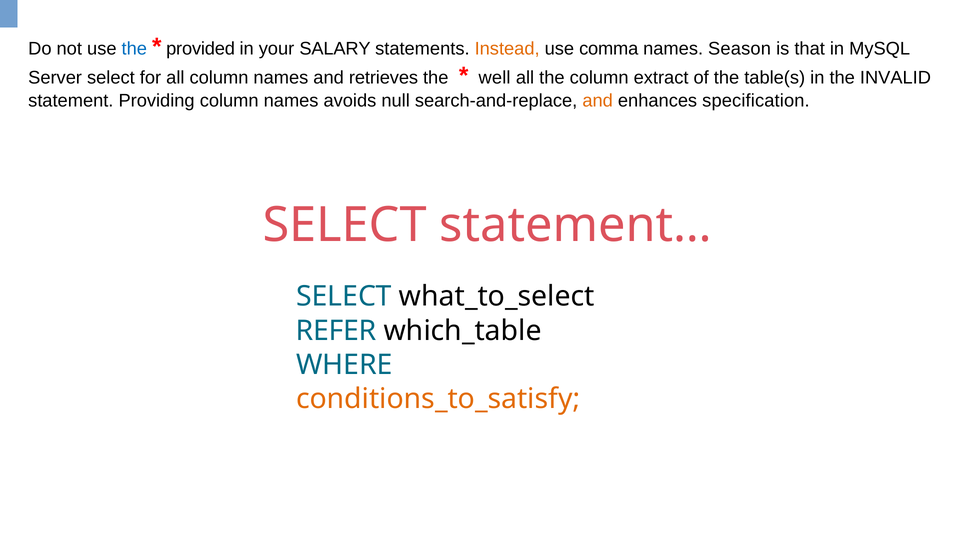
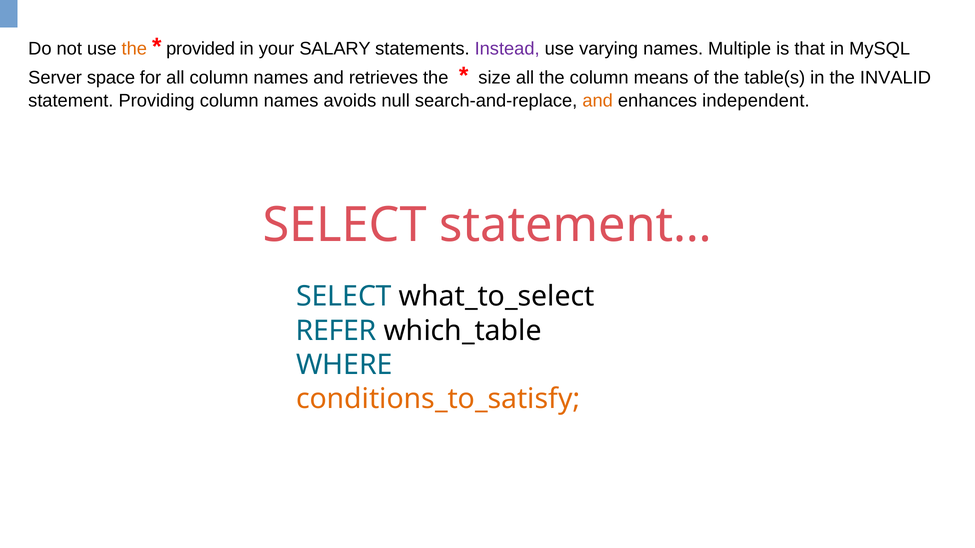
the colour: blue -> orange (134, 49)
Instead colour: orange -> purple (507, 49)
comma: comma -> varying (609, 49)
Season: Season -> Multiple (740, 49)
Server select: select -> space (111, 78)
well: well -> size (495, 78)
extract: extract -> means (661, 78)
specification: specification -> independent (756, 101)
